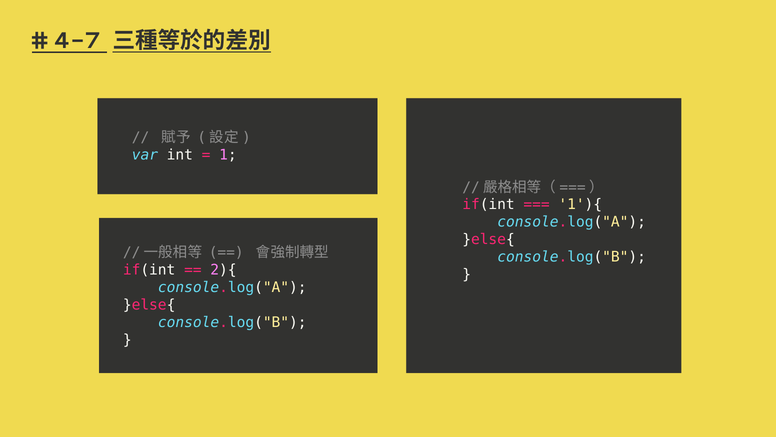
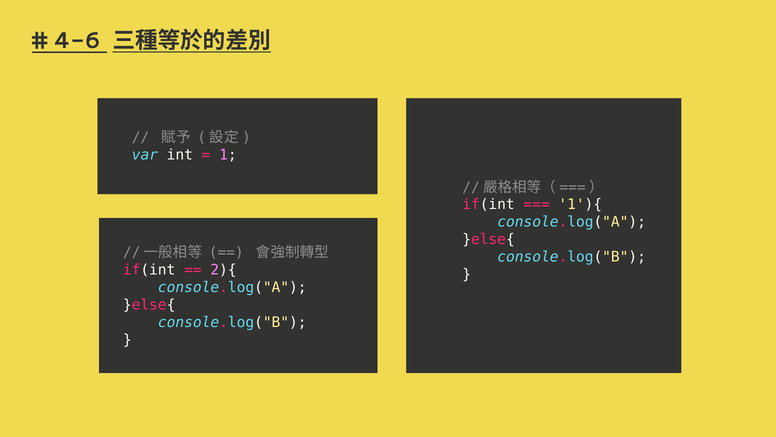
4-7: 4-7 -> 4-6 (77, 41)
